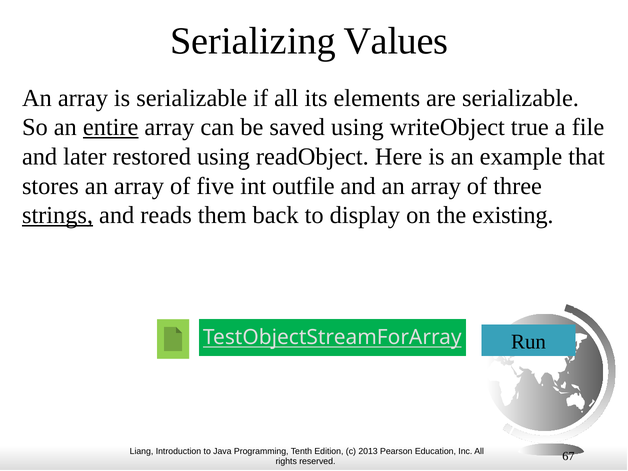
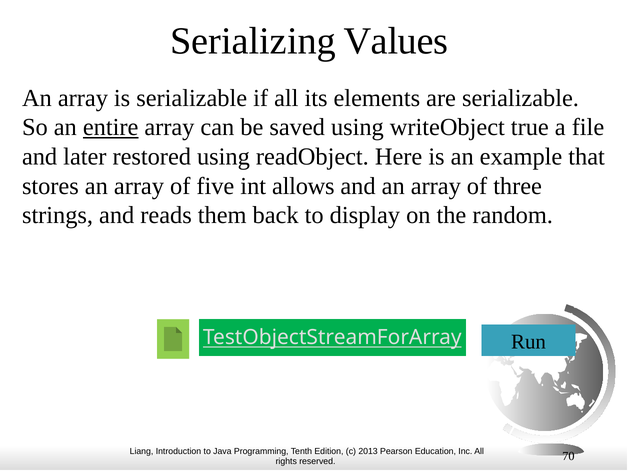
outfile: outfile -> allows (303, 186)
strings underline: present -> none (58, 215)
existing: existing -> random (513, 215)
67: 67 -> 70 (568, 456)
